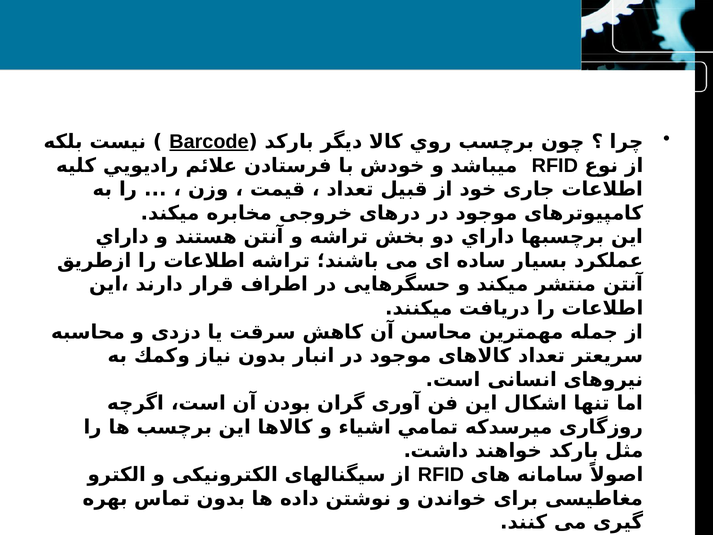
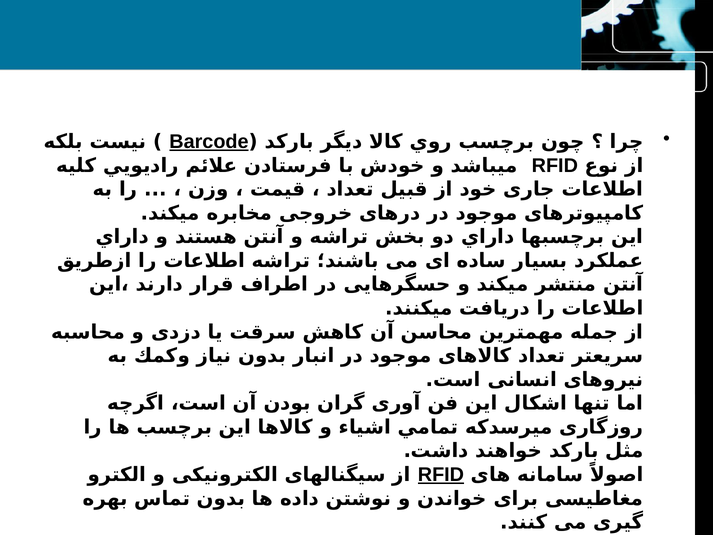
RFID underline: none -> present (441, 474)
